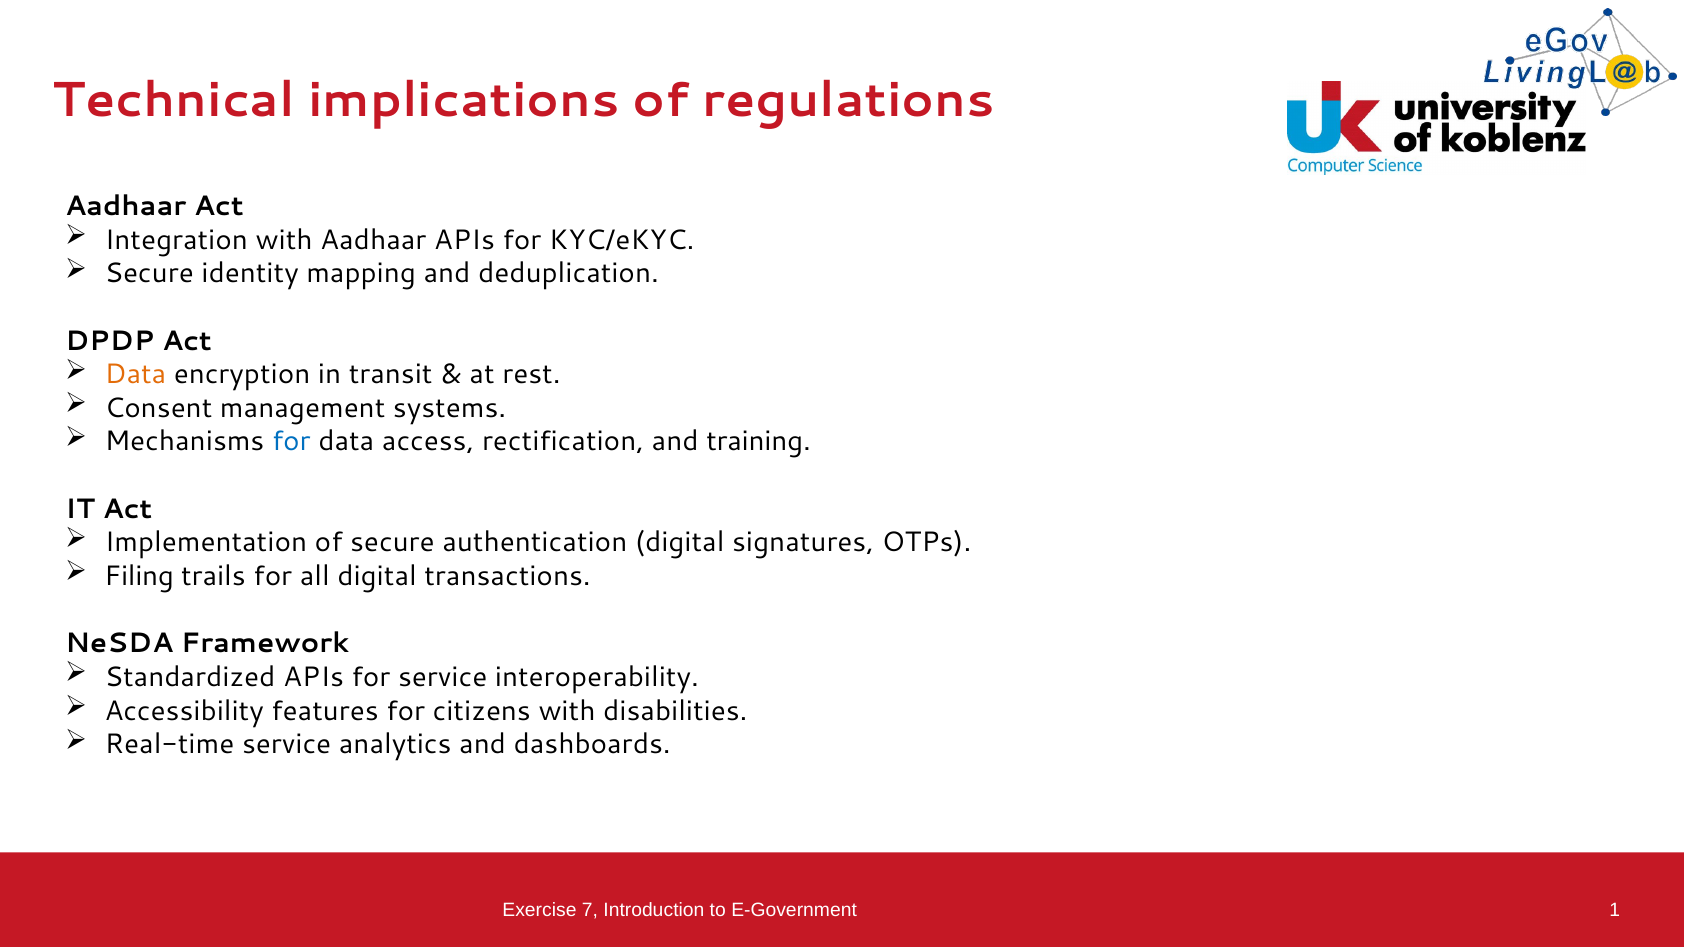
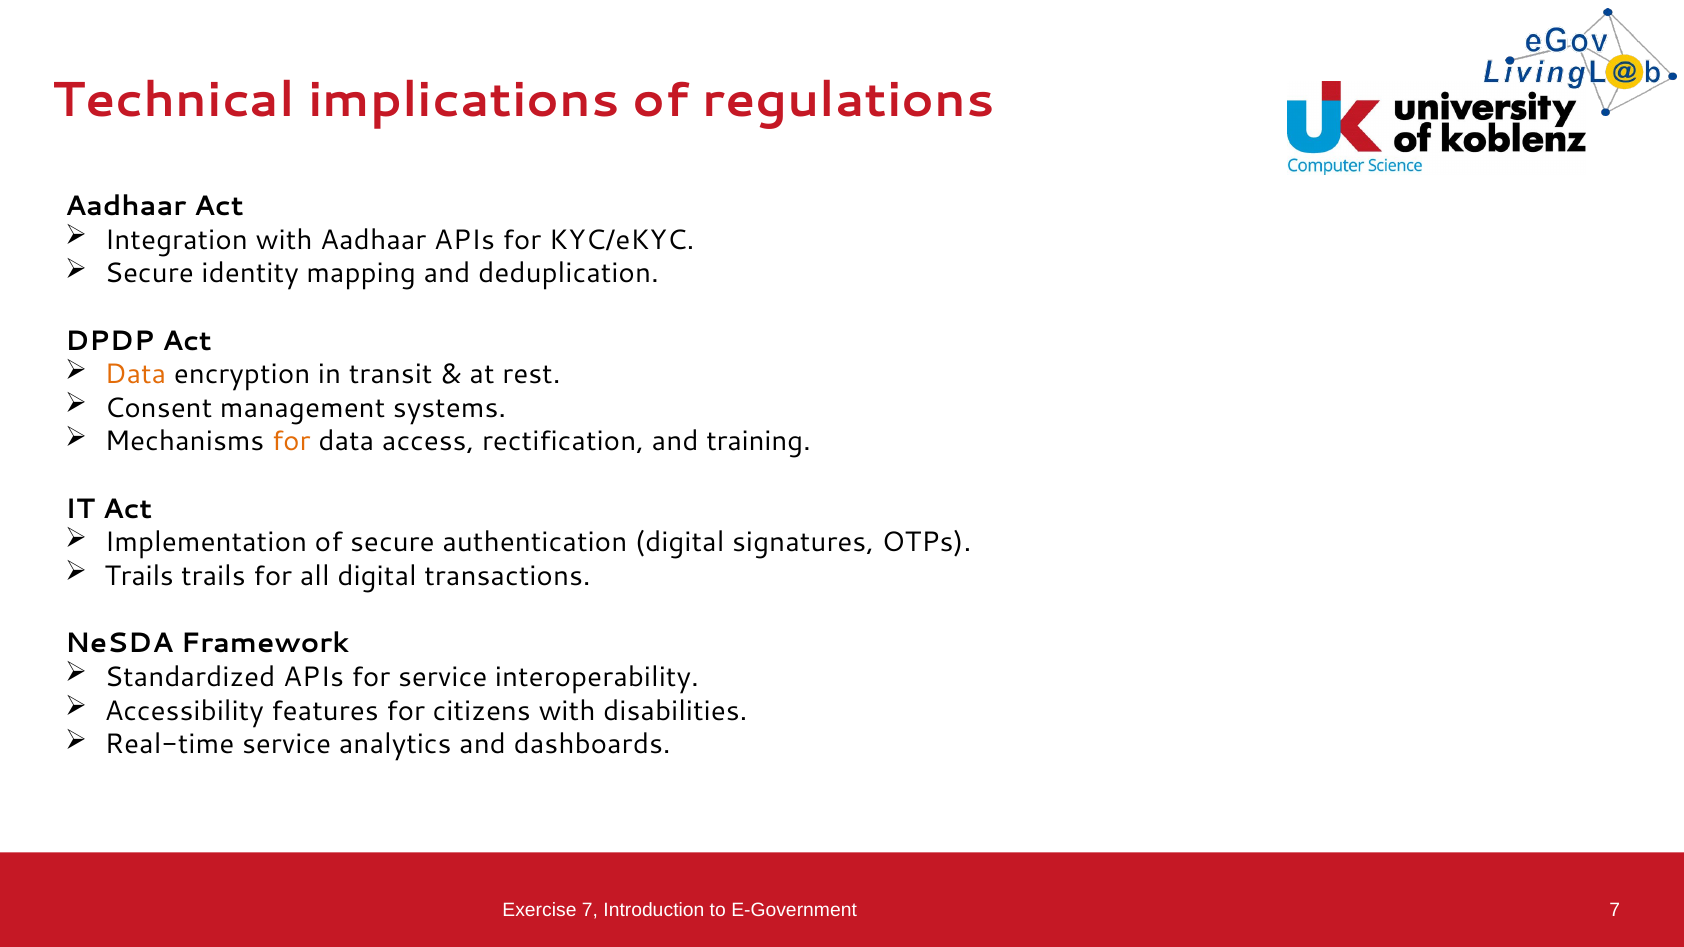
for colour: blue -> orange (291, 442)
Filing: Filing -> Trails (139, 576)
E-Government 1: 1 -> 7 (1615, 911)
